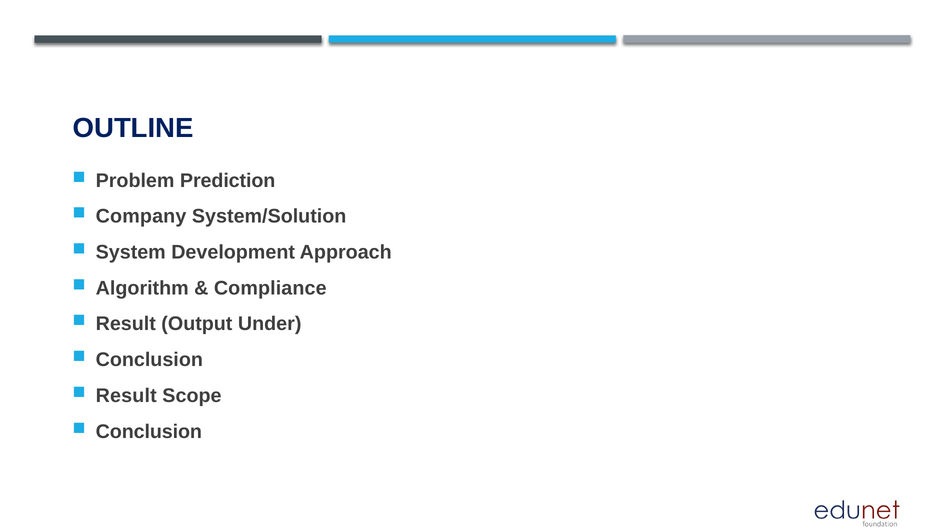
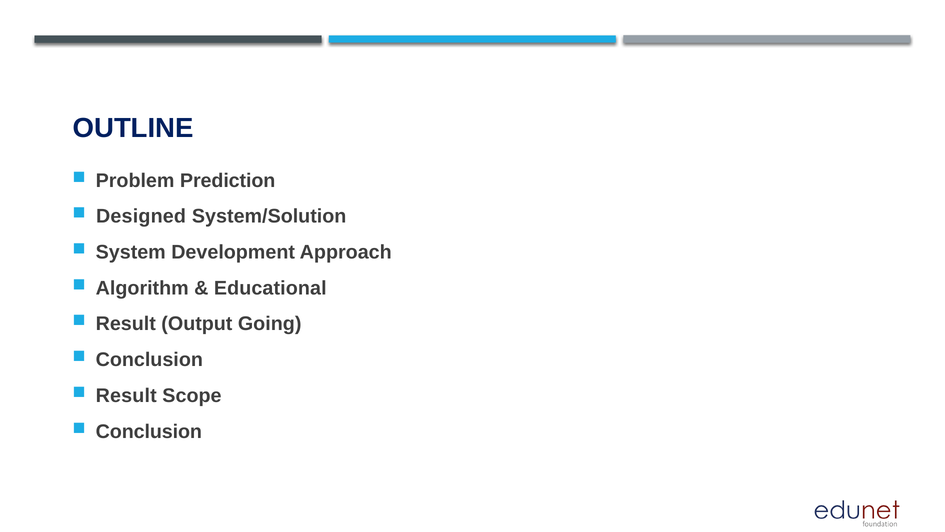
Company: Company -> Designed (141, 216)
Compliance: Compliance -> Educational (270, 288)
Under: Under -> Going (270, 324)
